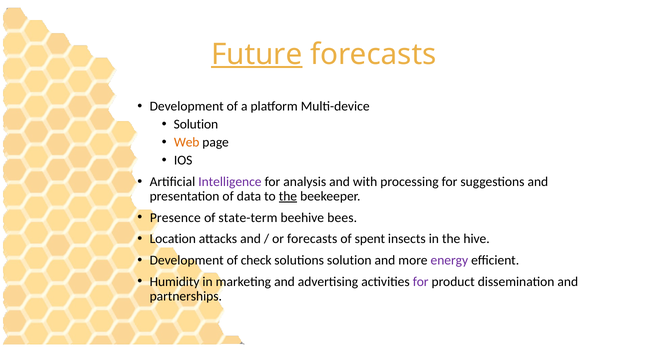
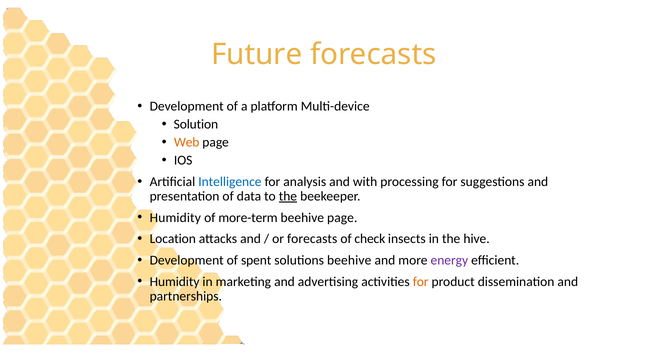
Future underline: present -> none (257, 54)
Intelligence colour: purple -> blue (230, 182)
Presence: Presence -> Humidity (175, 218)
state-term: state-term -> more-term (248, 218)
beehive bees: bees -> page (342, 218)
spent: spent -> check (370, 239)
check: check -> spent (256, 261)
solutions solution: solution -> beehive (349, 261)
for colour: purple -> orange (421, 282)
